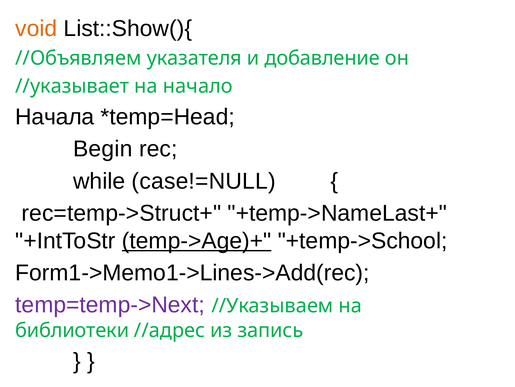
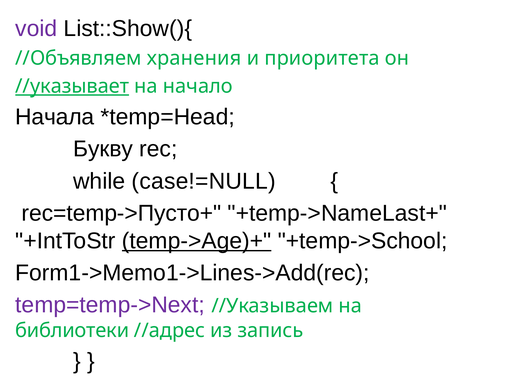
void colour: orange -> purple (36, 29)
указателя: указателя -> хранения (194, 58)
добавление: добавление -> приоритета (322, 58)
//указывает underline: none -> present (72, 86)
Begin: Begin -> Букву (103, 149)
rec=temp->Struct+: rec=temp->Struct+ -> rec=temp->Пусто+ (121, 213)
